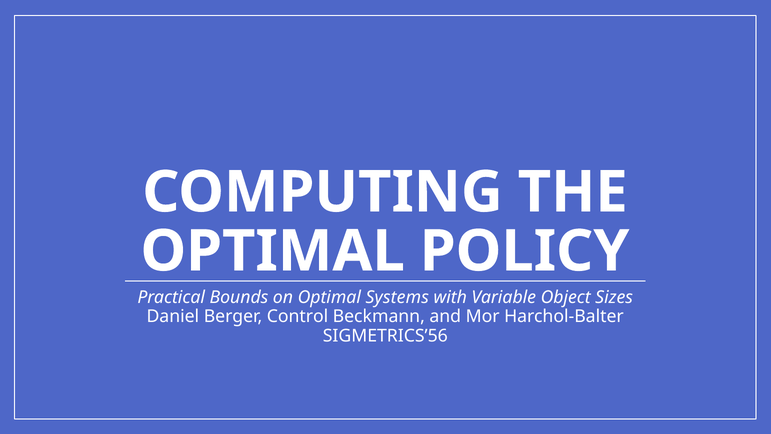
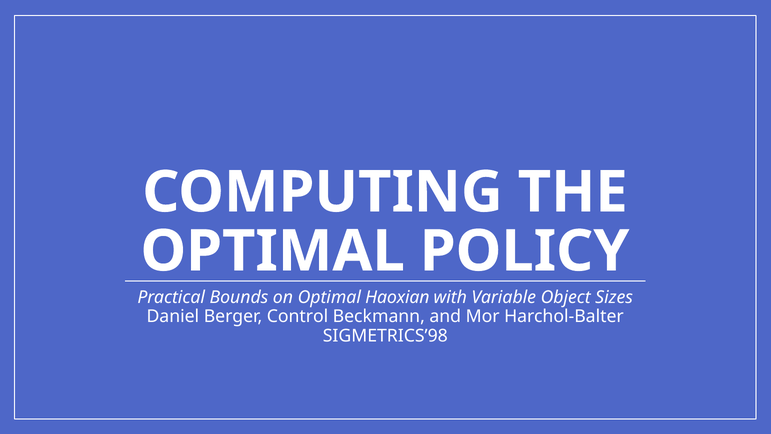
Systems: Systems -> Haoxian (397, 297)
SIGMETRICS’56: SIGMETRICS’56 -> SIGMETRICS’98 (385, 335)
